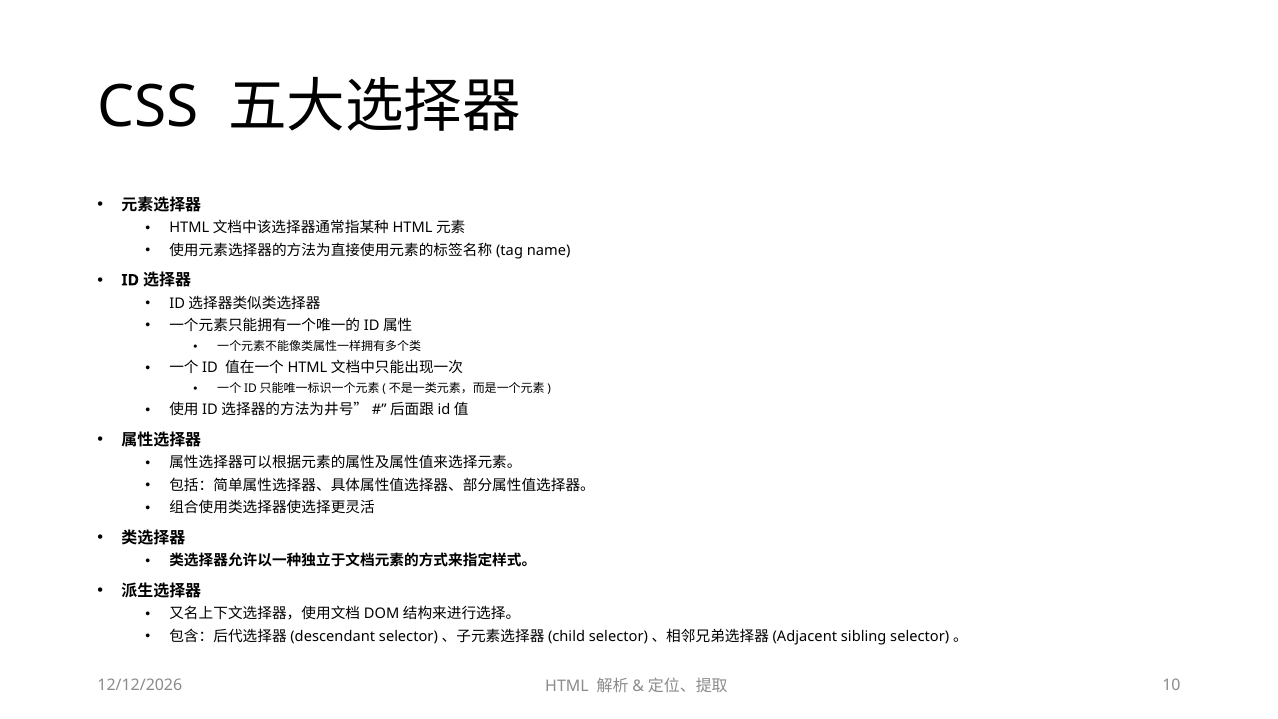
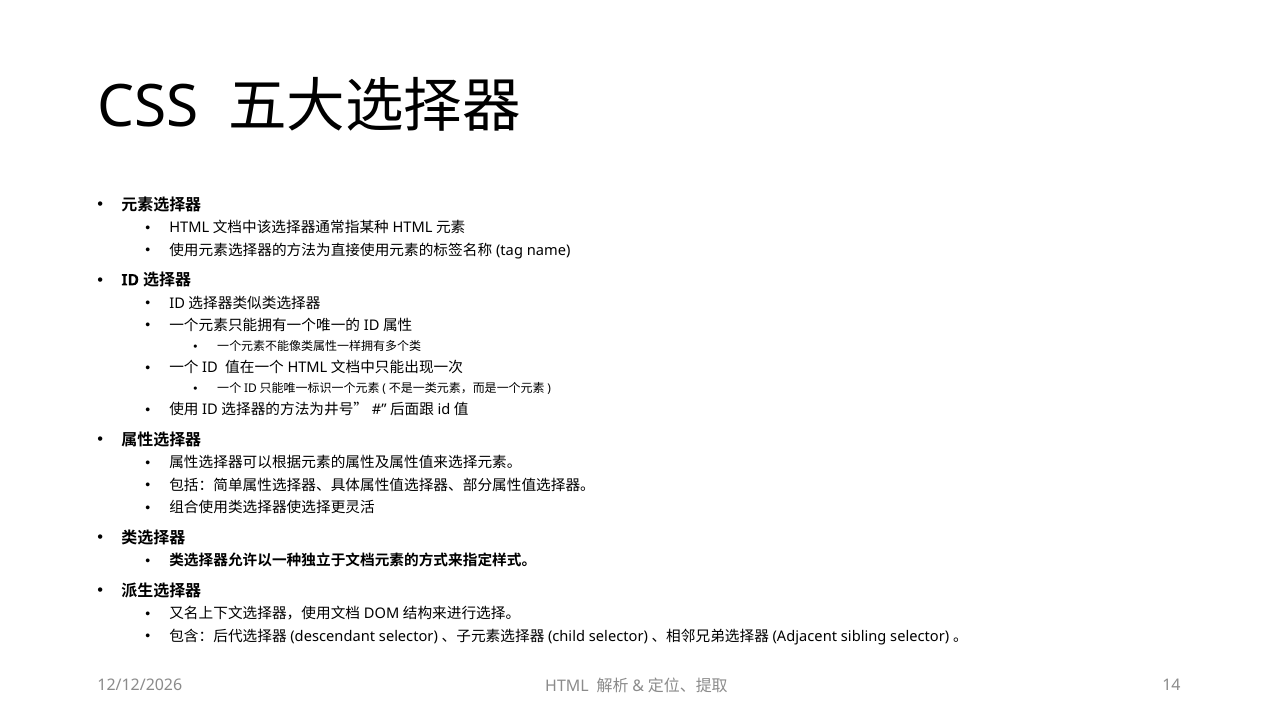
10: 10 -> 14 (1171, 685)
